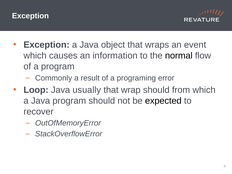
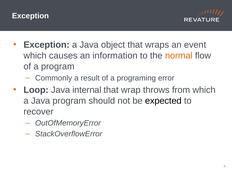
normal colour: black -> orange (179, 56)
usually: usually -> internal (87, 90)
wrap should: should -> throws (156, 90)
